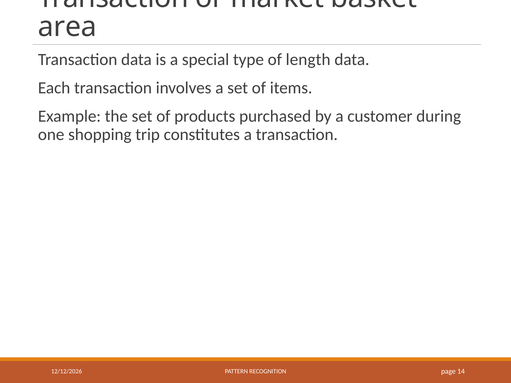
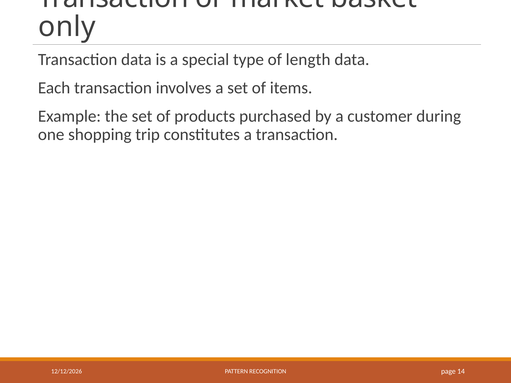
area: area -> only (67, 27)
